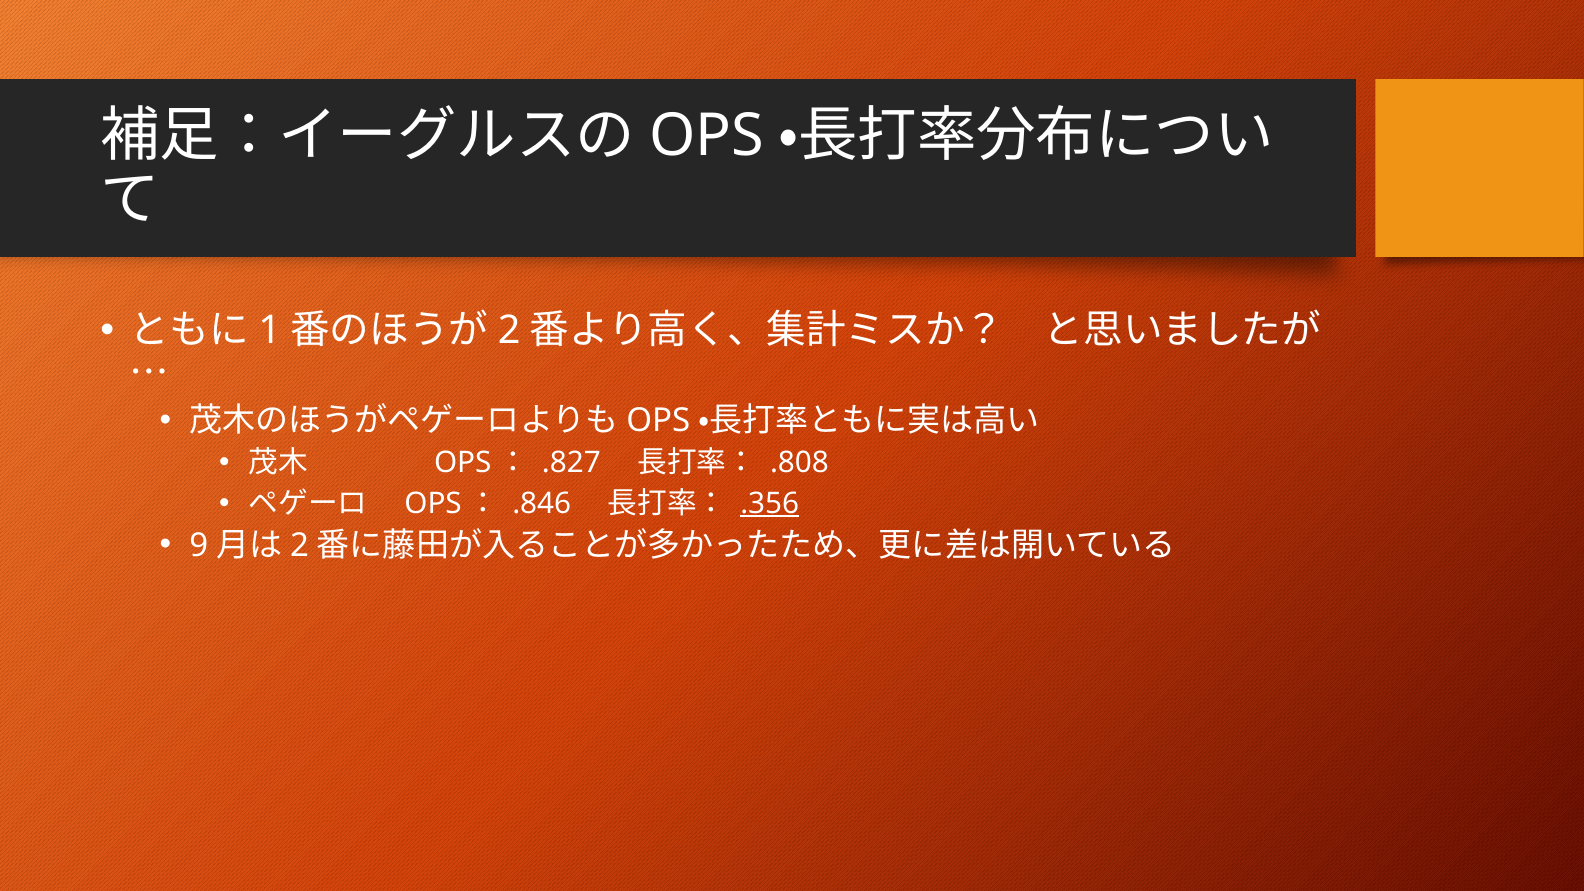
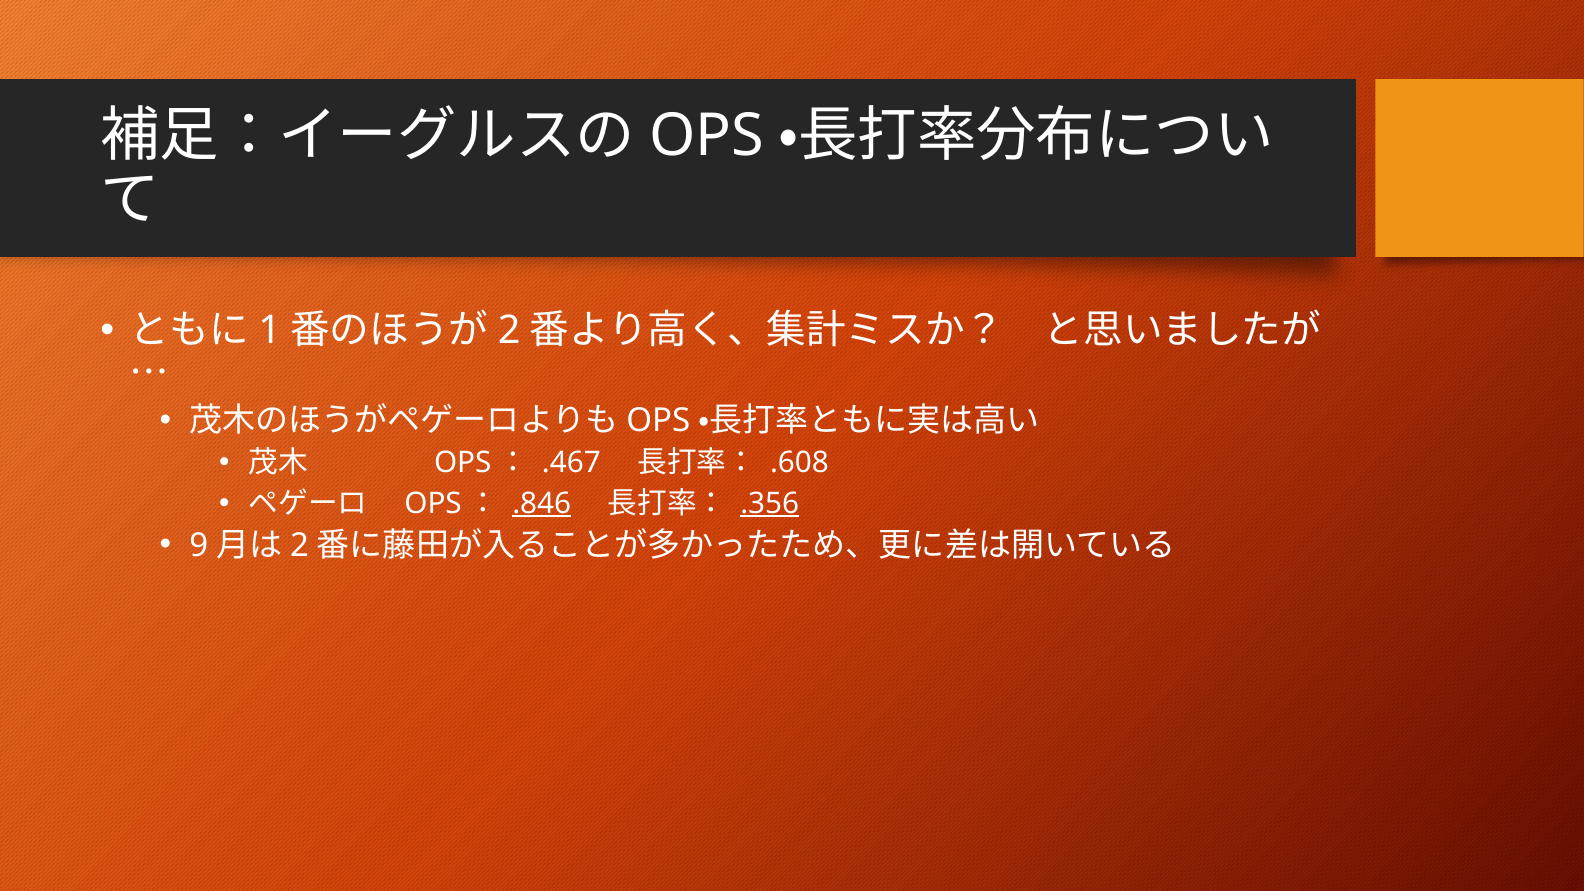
.827: .827 -> .467 (571, 463)
.808: .808 -> .608 (799, 463)
.846 underline: none -> present (542, 503)
